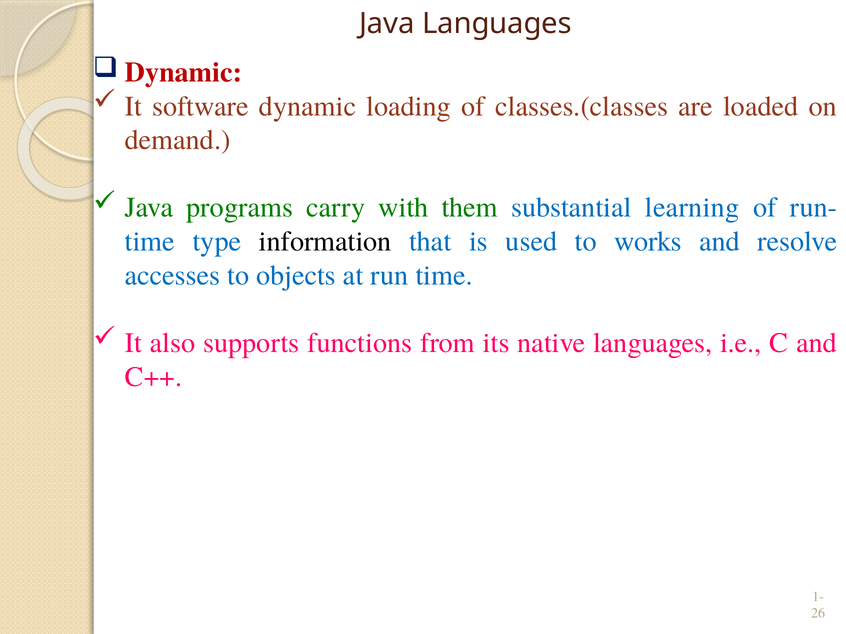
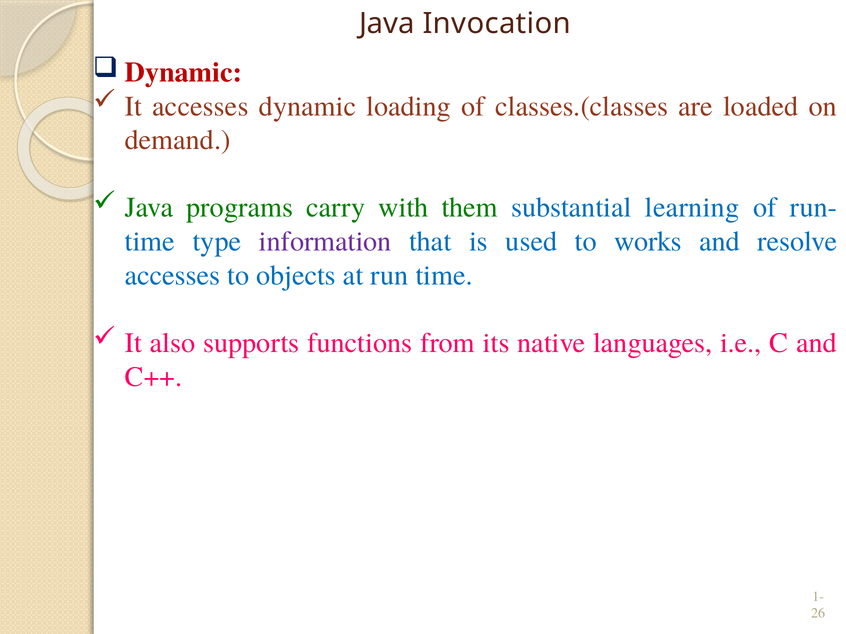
Java Languages: Languages -> Invocation (497, 24)
It software: software -> accesses (200, 106)
information colour: black -> purple (325, 242)
